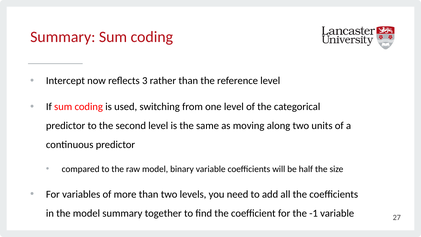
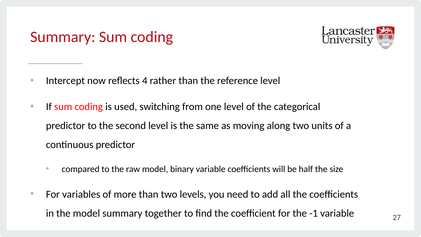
3: 3 -> 4 (145, 81)
